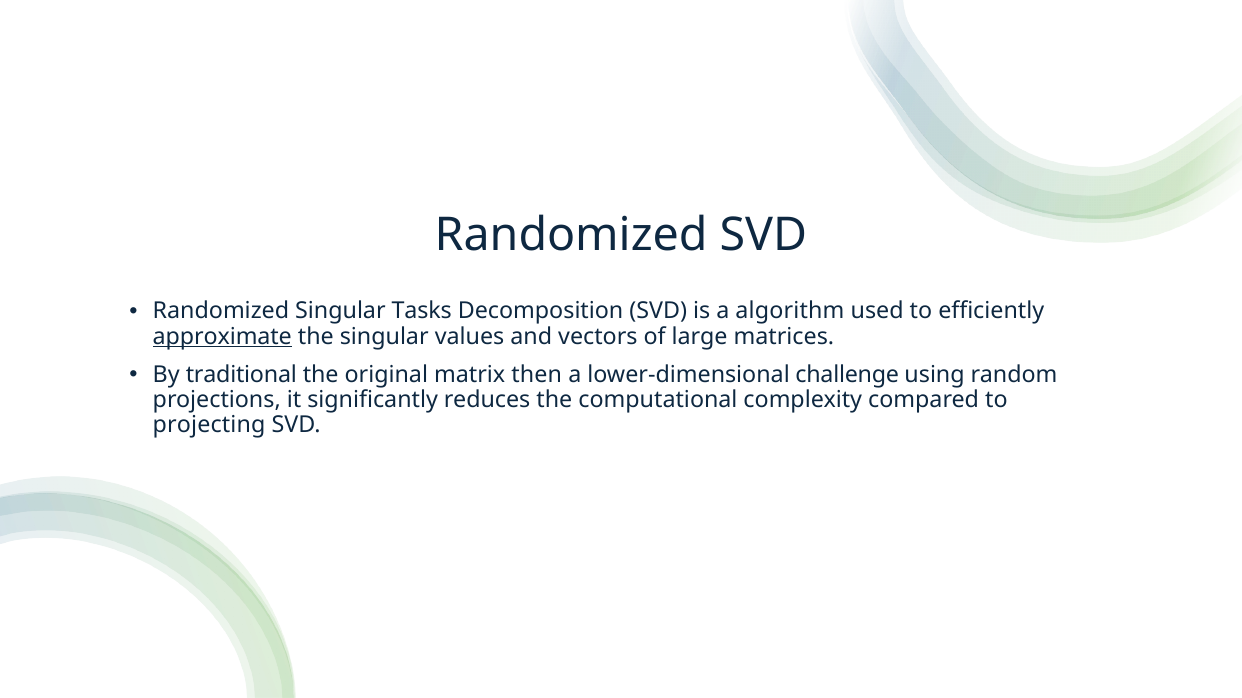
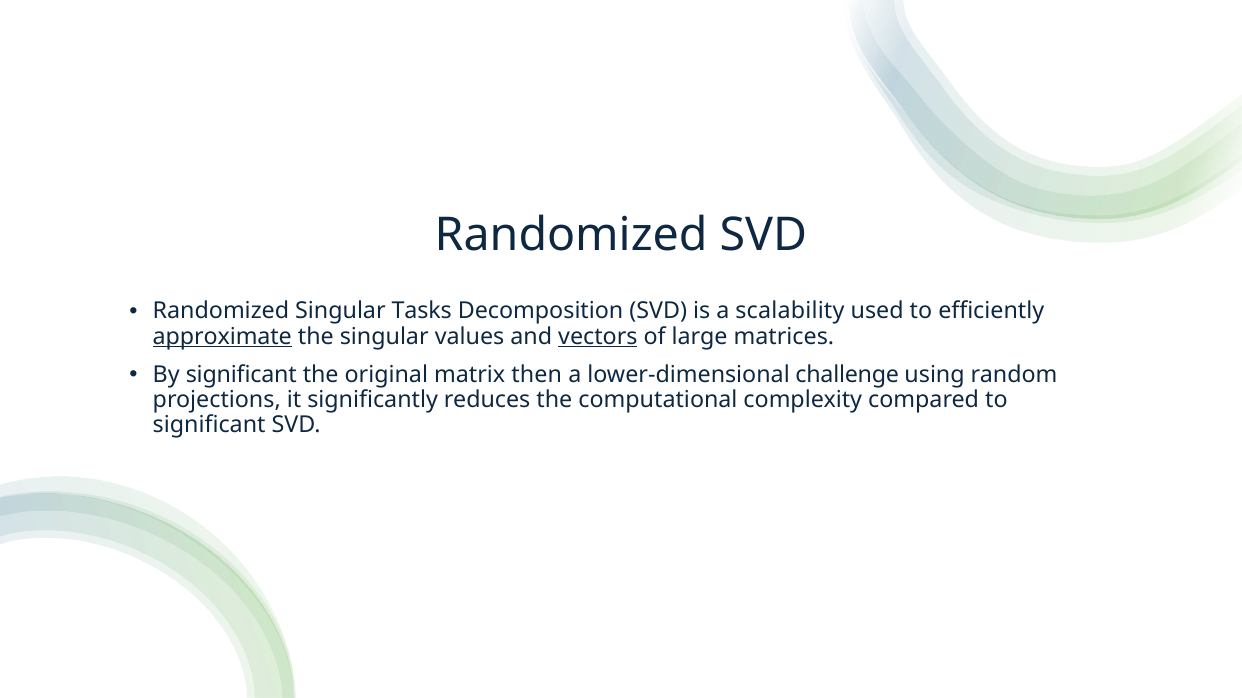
algorithm: algorithm -> scalability (790, 312)
vectors underline: none -> present (598, 337)
By traditional: traditional -> significant (241, 375)
projecting: projecting -> significant (209, 425)
